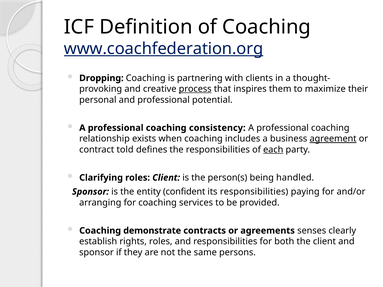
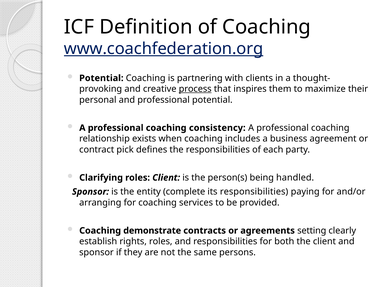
Dropping: Dropping -> Potential (101, 78)
agreement underline: present -> none (333, 139)
told: told -> pick (125, 150)
each underline: present -> none (273, 150)
confident: confident -> complete (184, 192)
senses: senses -> setting (312, 231)
